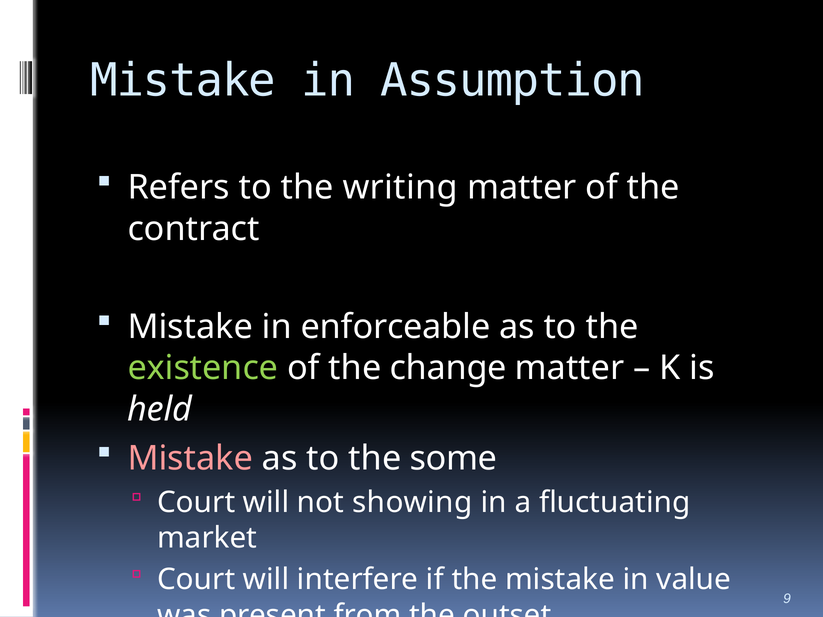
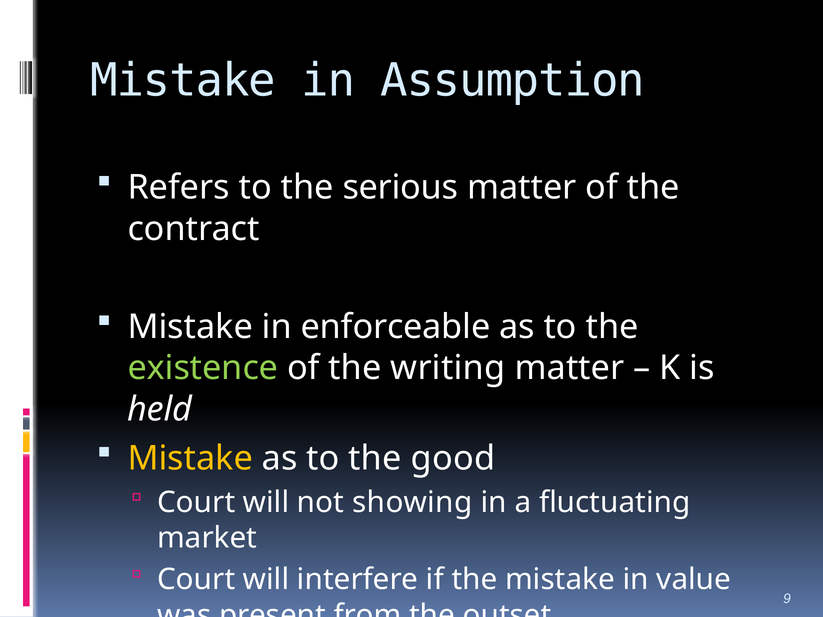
writing: writing -> serious (400, 188)
change: change -> writing (448, 368)
Mistake colour: pink -> yellow (190, 459)
some: some -> good (453, 459)
